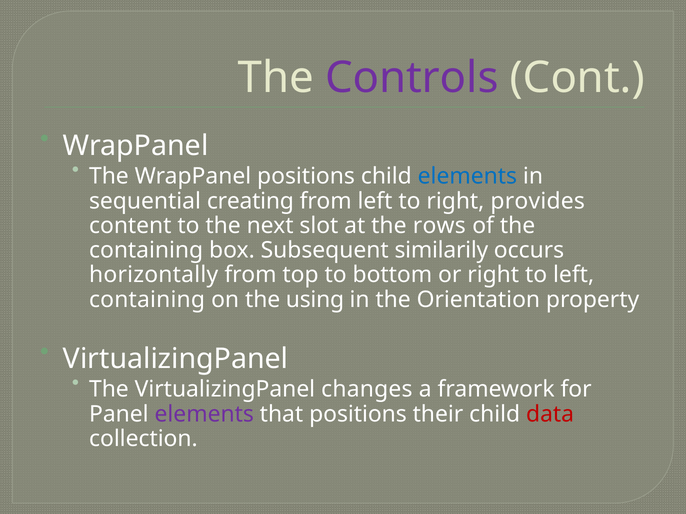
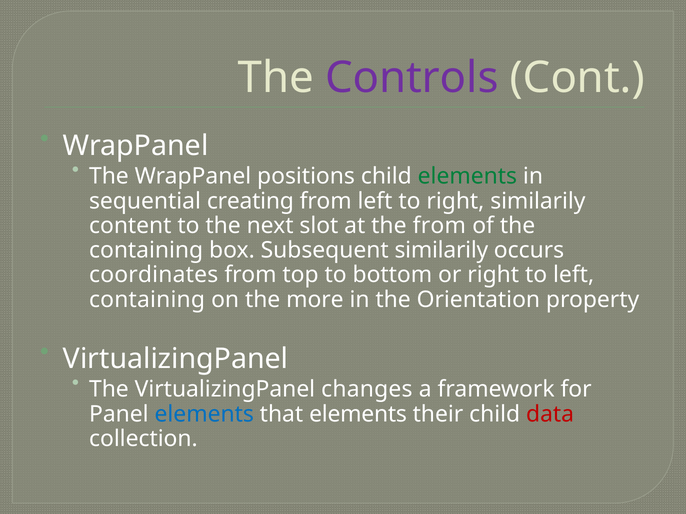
elements colour: blue -> green (467, 176)
right provides: provides -> similarily (538, 201)
the rows: rows -> from (439, 226)
horizontally: horizontally -> coordinates (154, 275)
using: using -> more (315, 300)
elements colour: purple -> blue (204, 414)
that positions: positions -> elements (358, 414)
